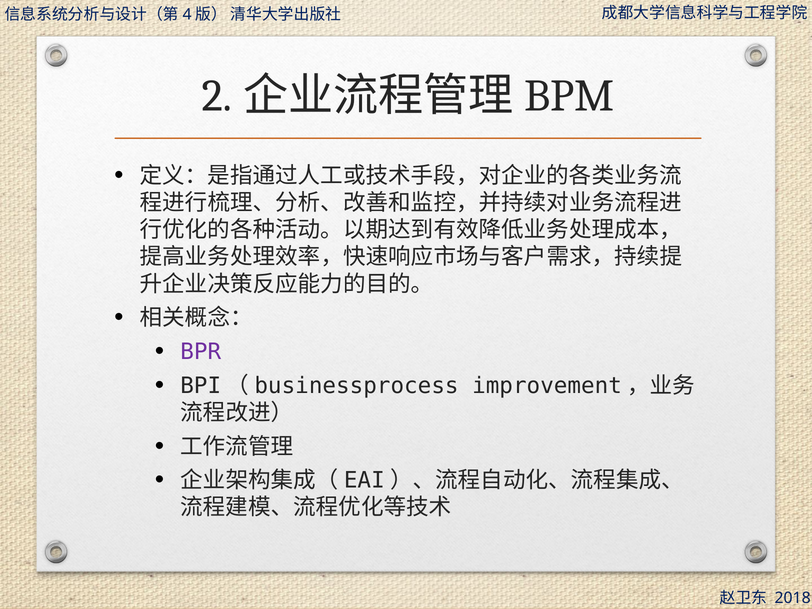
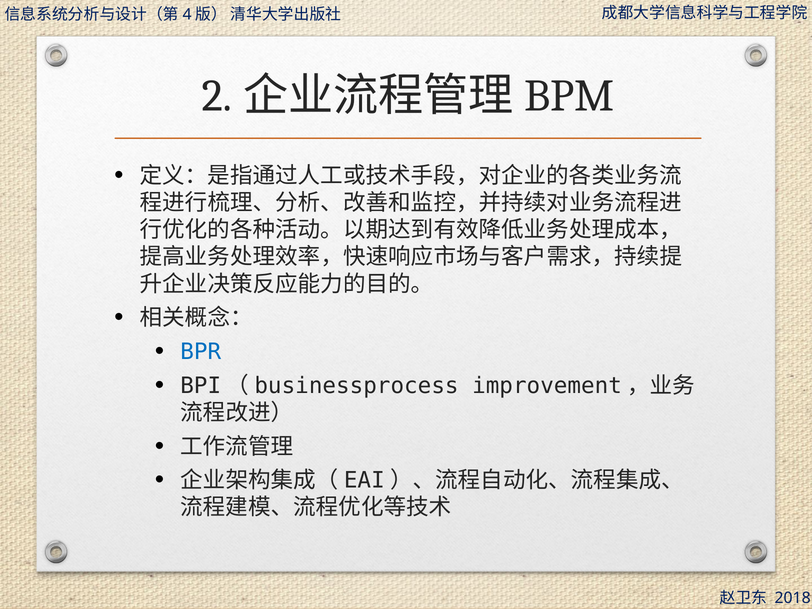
BPR colour: purple -> blue (201, 352)
